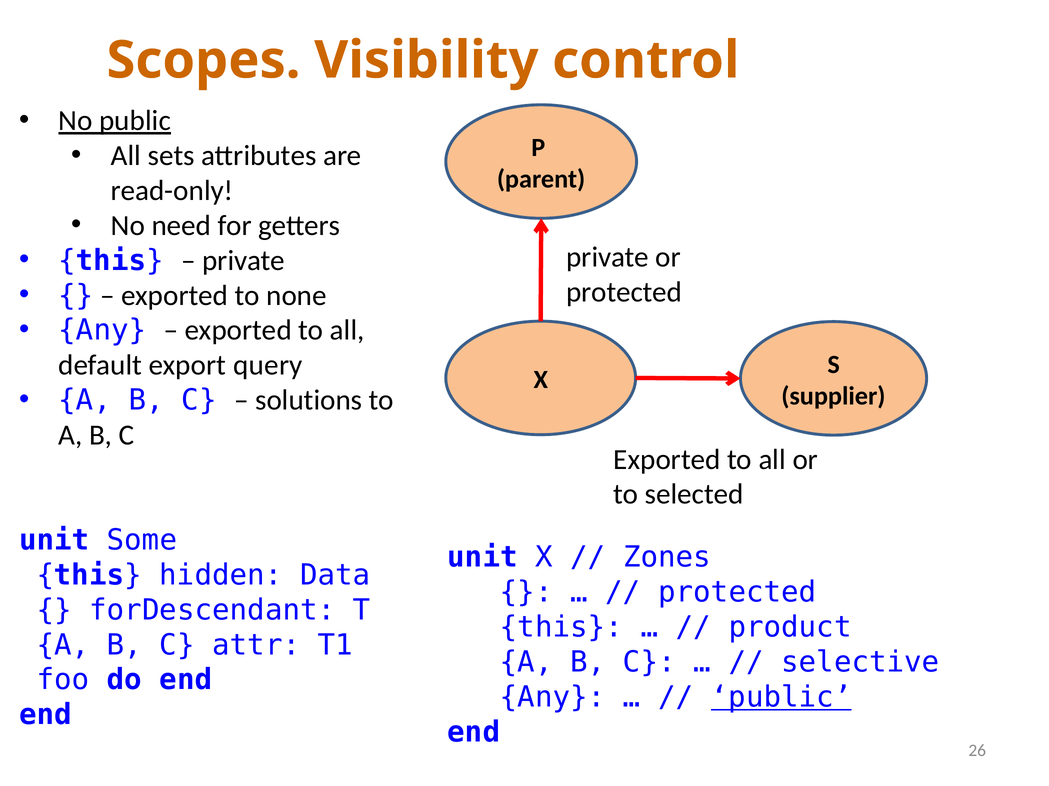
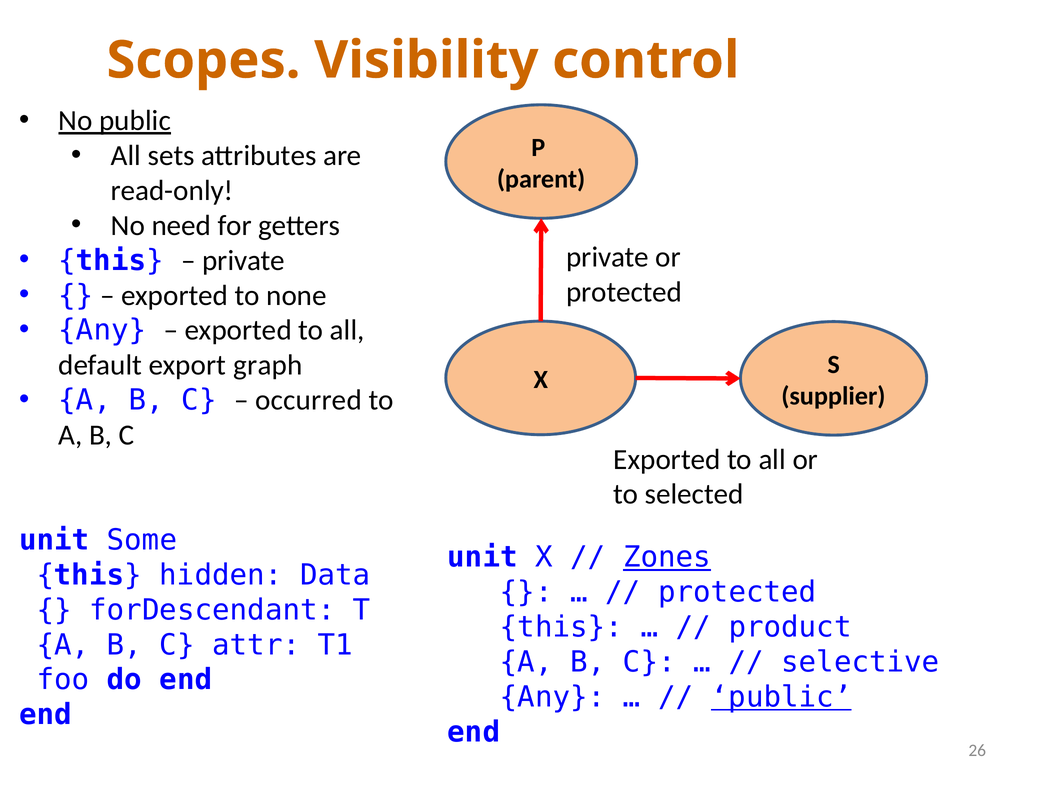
query: query -> graph (268, 366)
solutions: solutions -> occurred (309, 401)
Zones underline: none -> present (667, 558)
